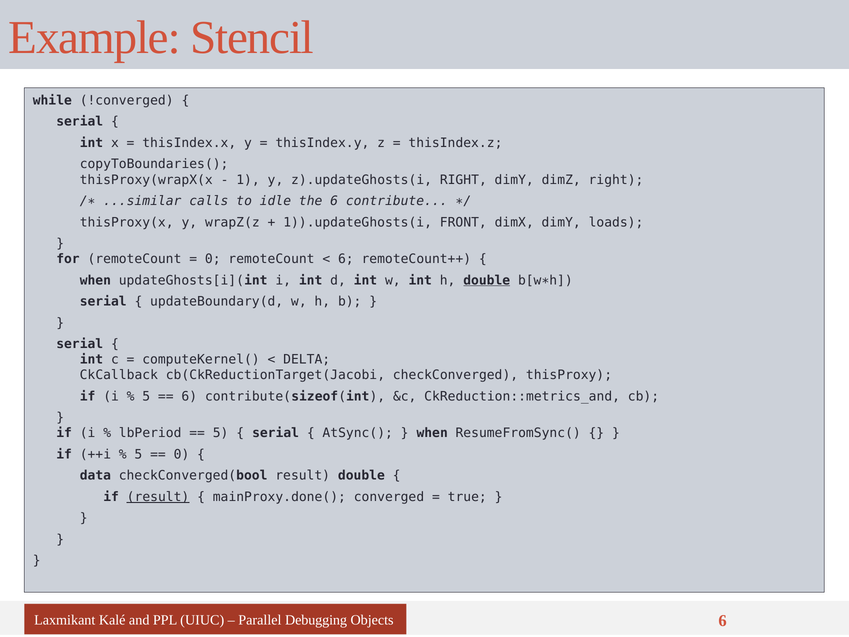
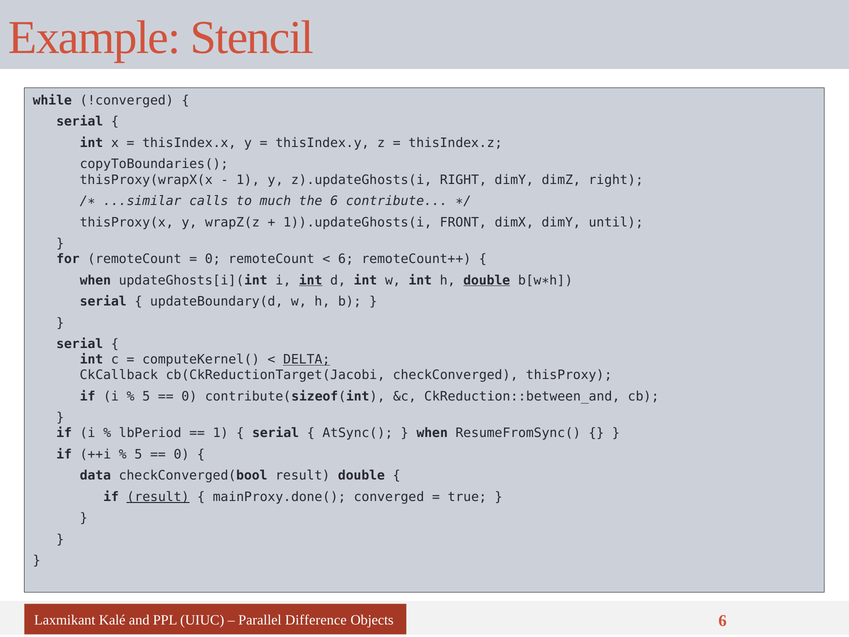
idle: idle -> much (275, 201)
loads: loads -> until (616, 222)
int underline: none -> present (311, 280)
DELTA underline: none -> present (307, 359)
6: 6 -> 0 (189, 396)
CkReduction::metrics_and: CkReduction::metrics_and -> CkReduction::between_and (522, 396)
5: 5 -> 1 (221, 433)
Debugging: Debugging -> Difference (316, 620)
